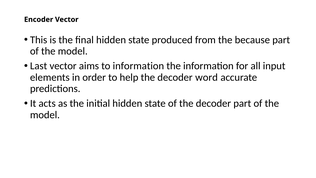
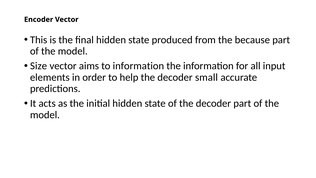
Last: Last -> Size (39, 66)
word: word -> small (206, 77)
